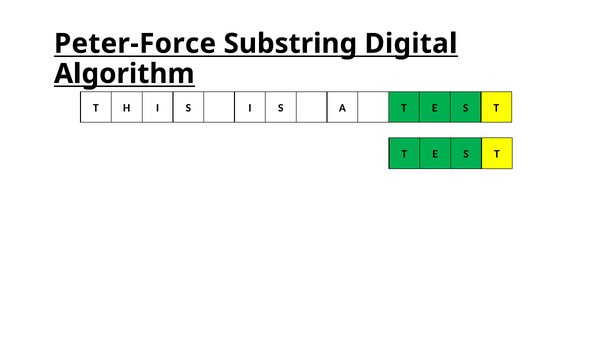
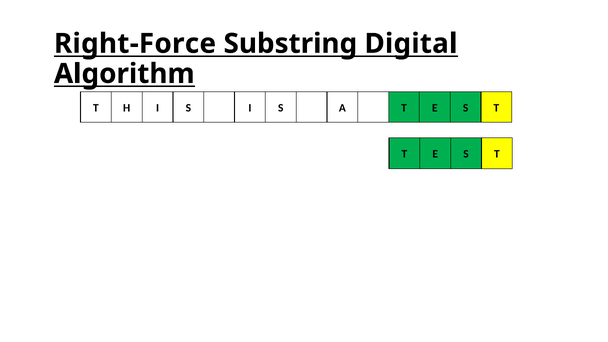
Peter-Force: Peter-Force -> Right-Force (135, 44)
